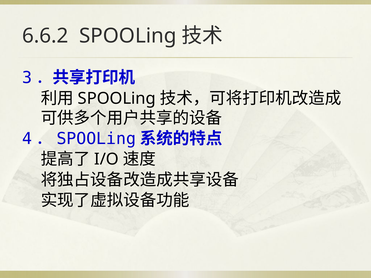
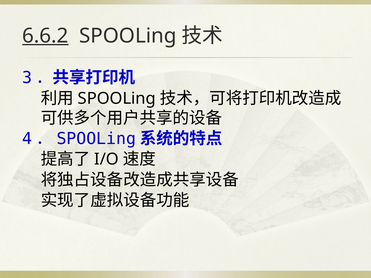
6.6.2 underline: none -> present (45, 36)
